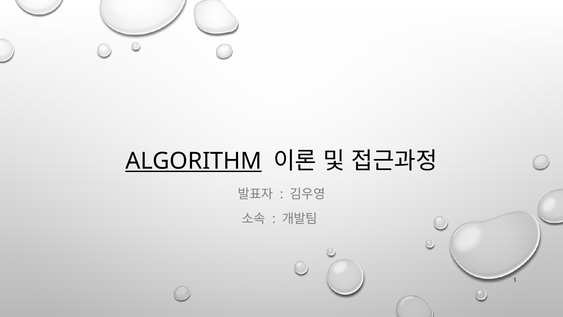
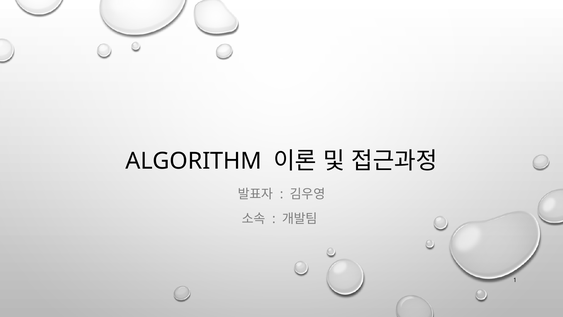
ALGORITHM underline: present -> none (194, 161)
